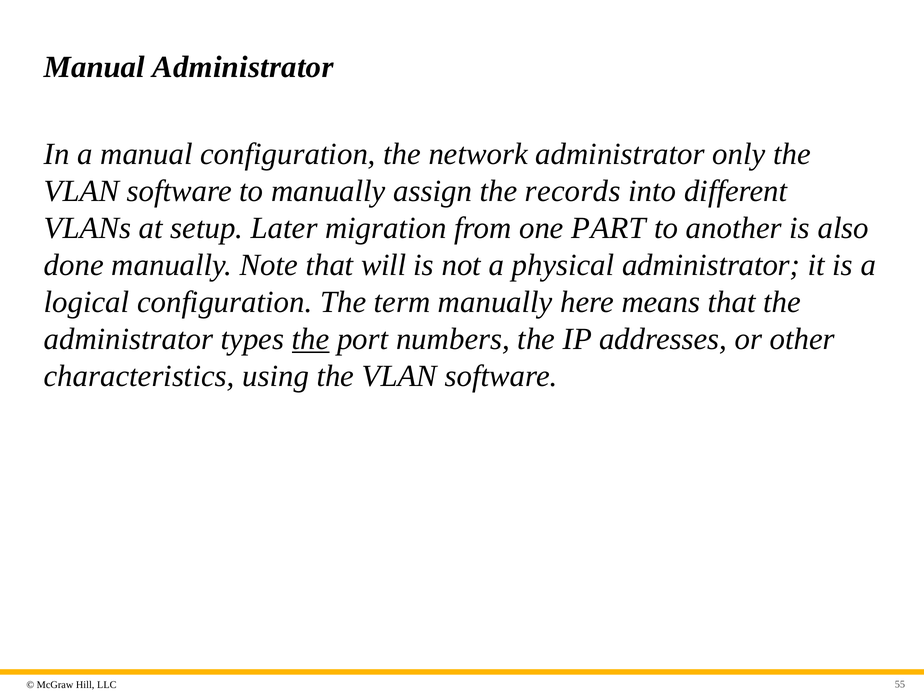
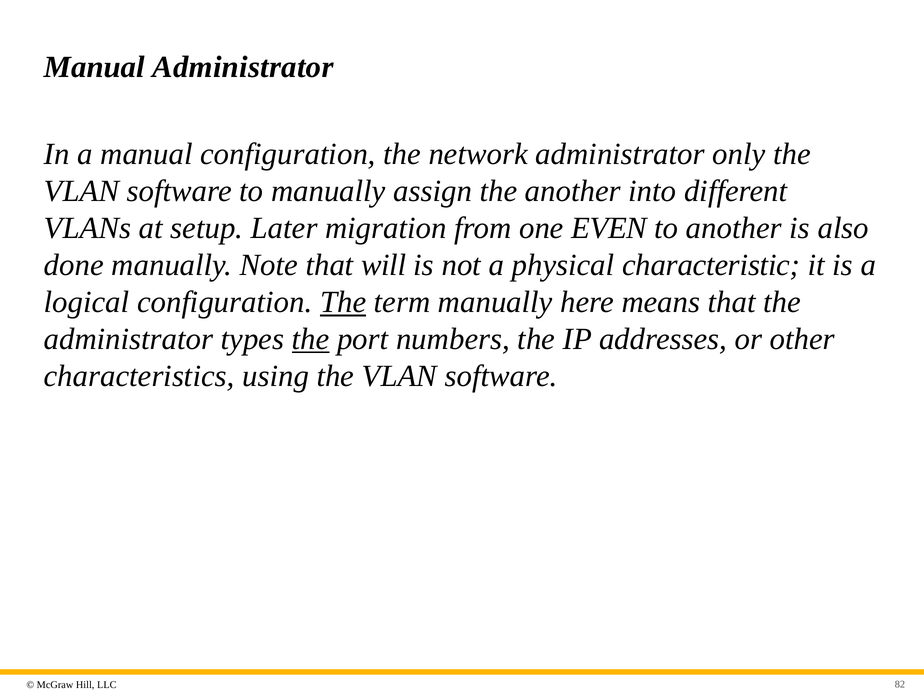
the records: records -> another (573, 191)
PART: PART -> EVEN (609, 228)
physical administrator: administrator -> characteristic (711, 265)
The underline: none -> present (343, 302)
55: 55 -> 82 (900, 684)
